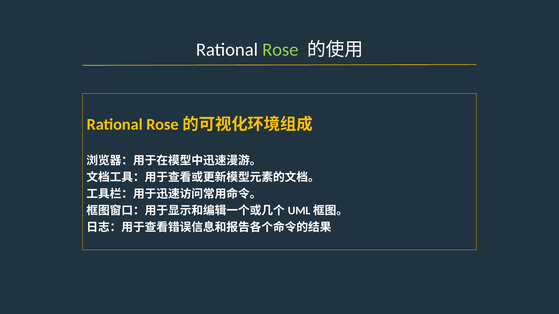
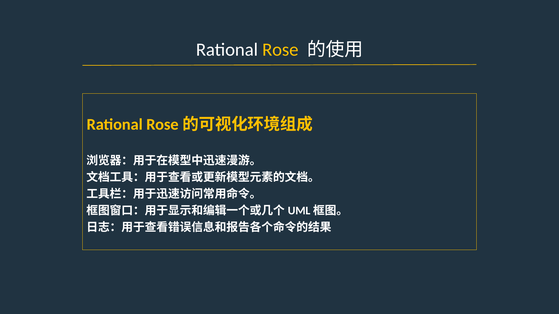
Rose colour: light green -> yellow (280, 50)
